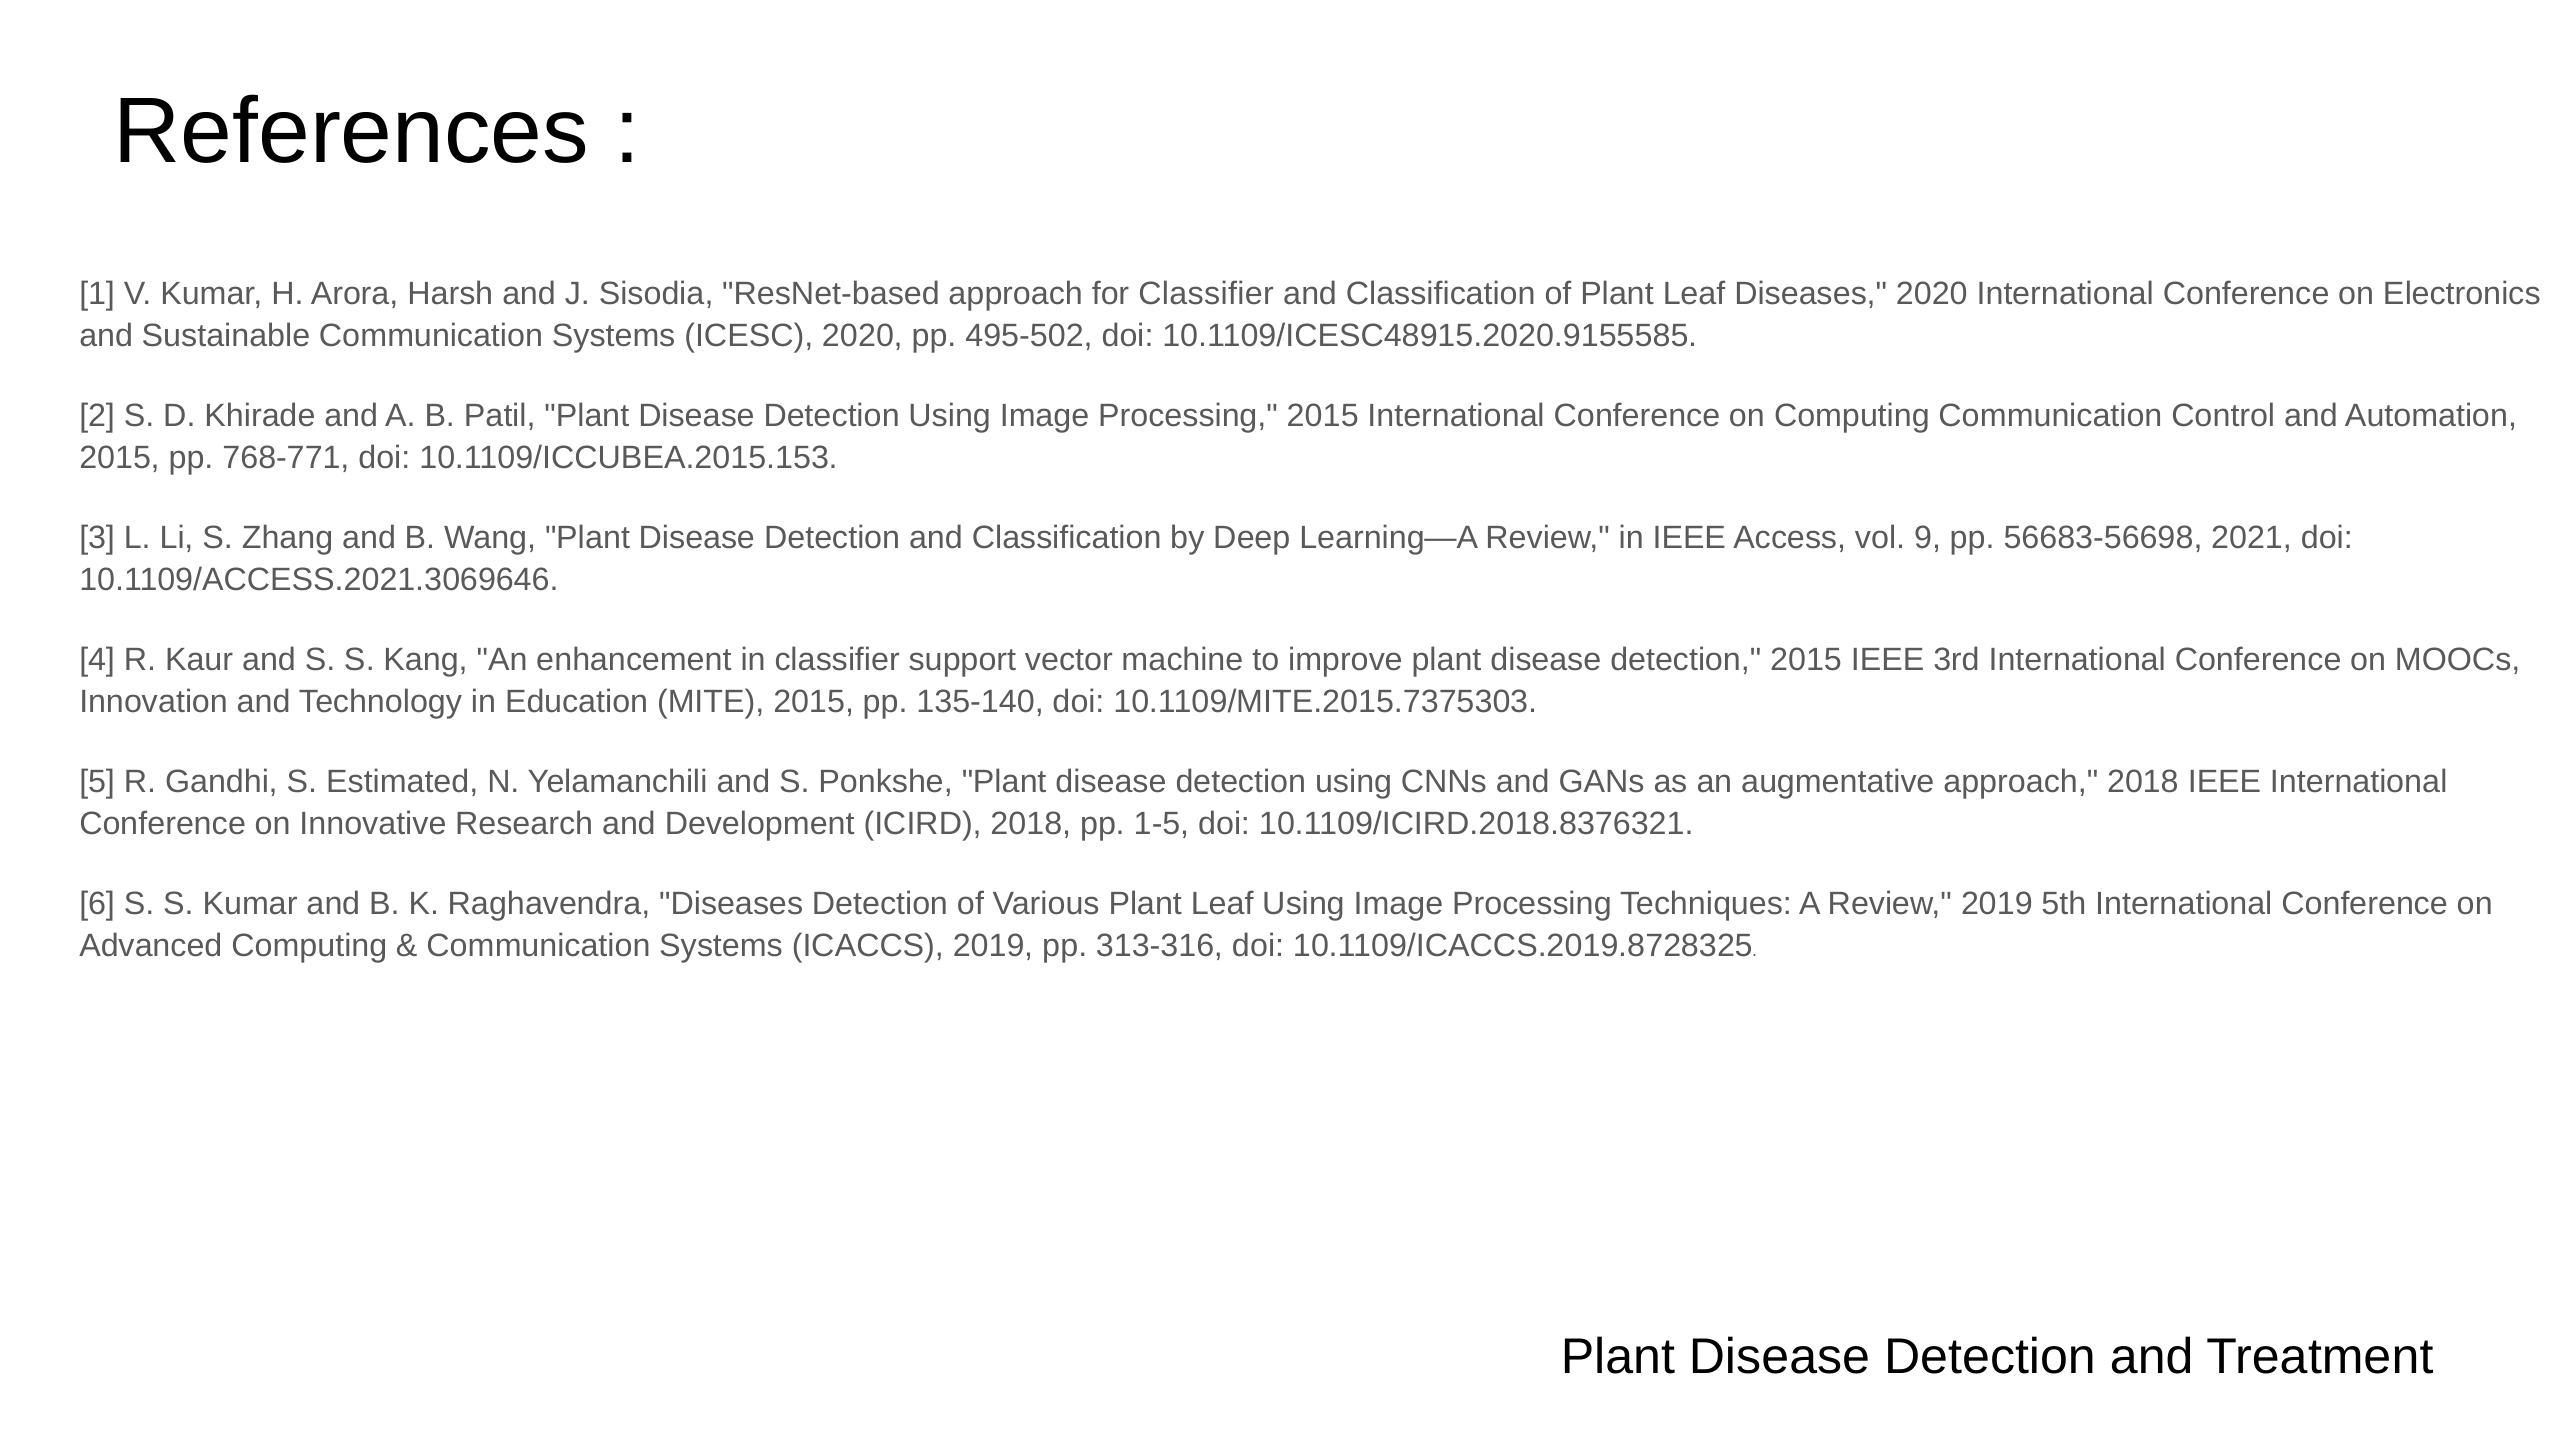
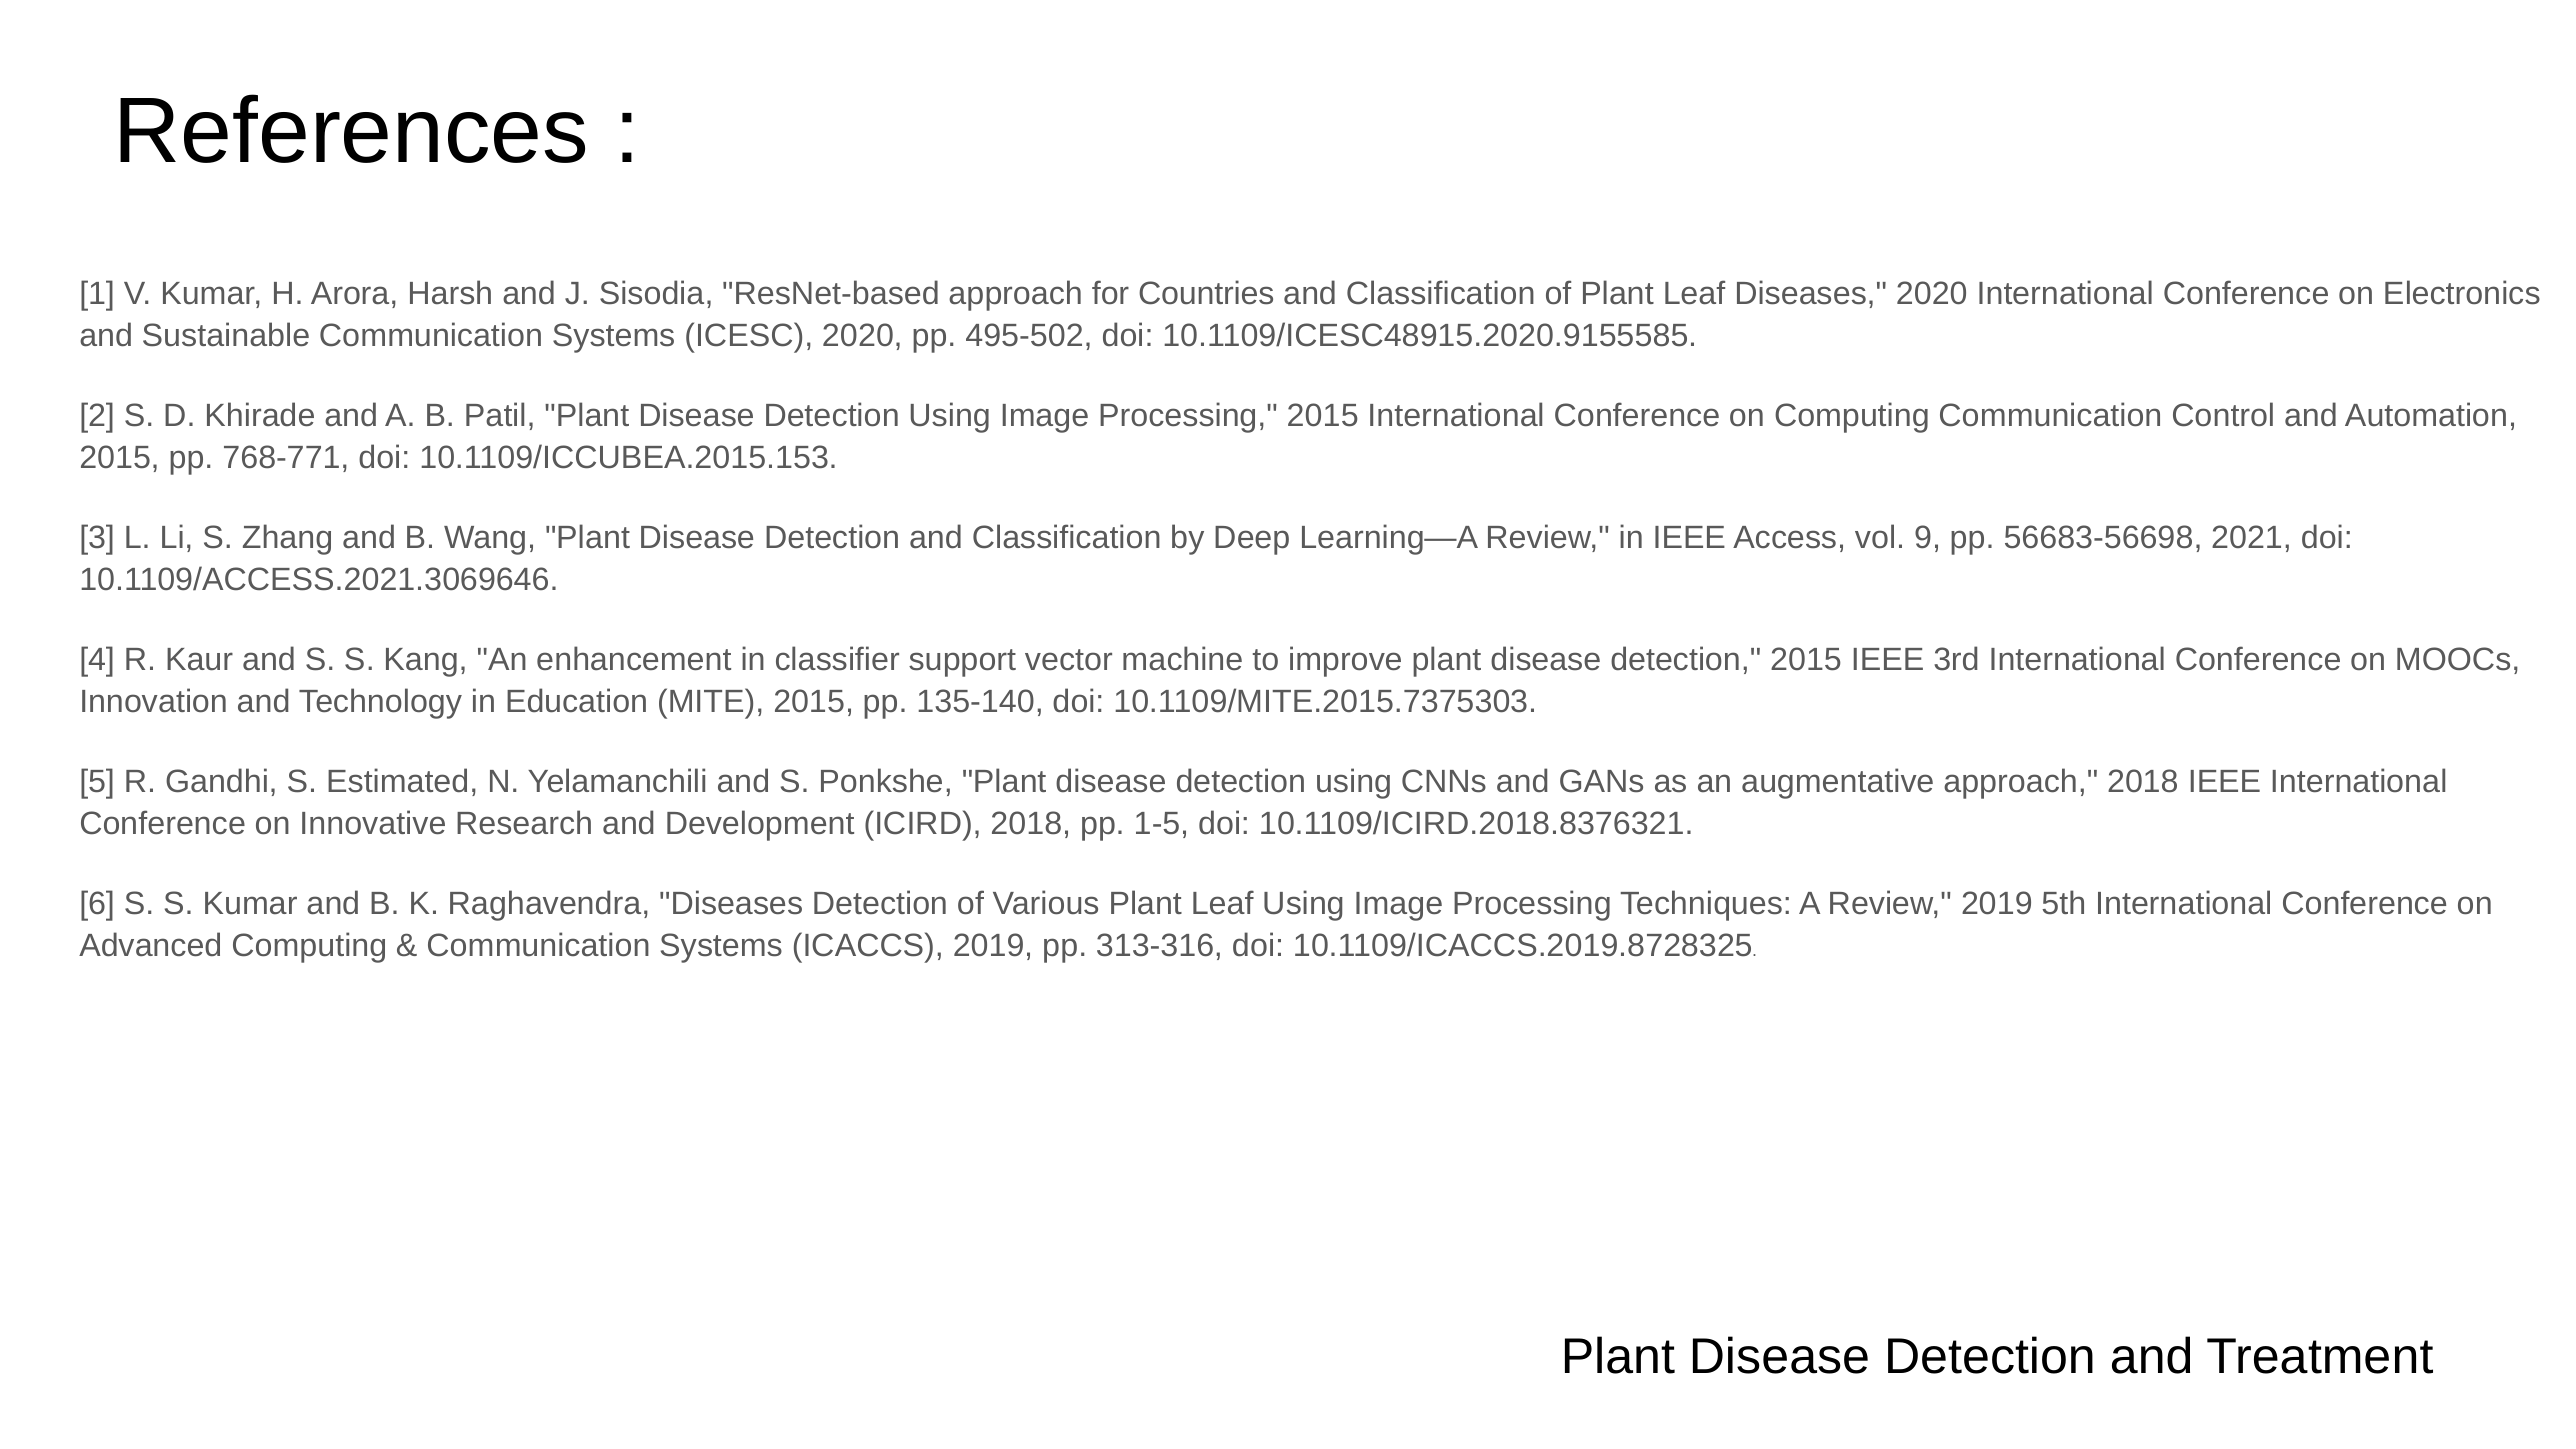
for Classifier: Classifier -> Countries (1206, 294)
